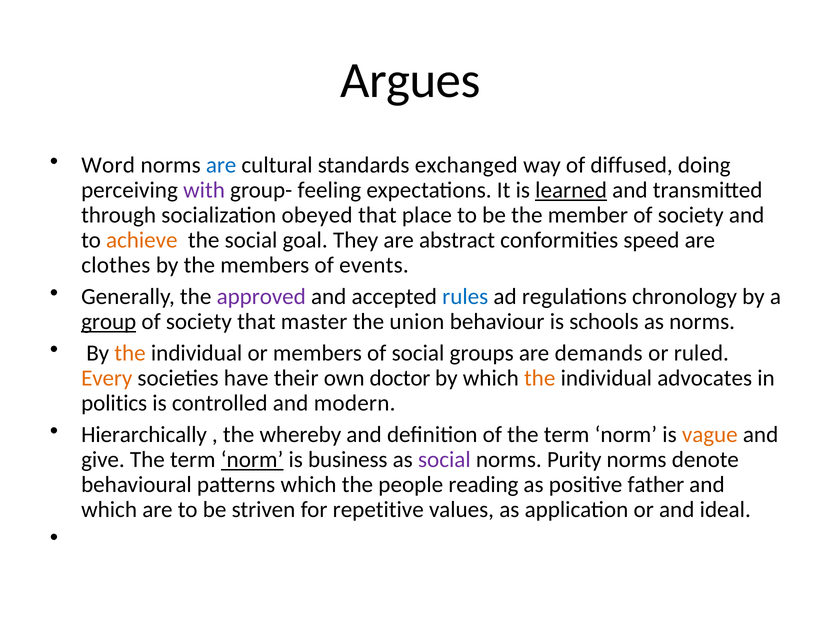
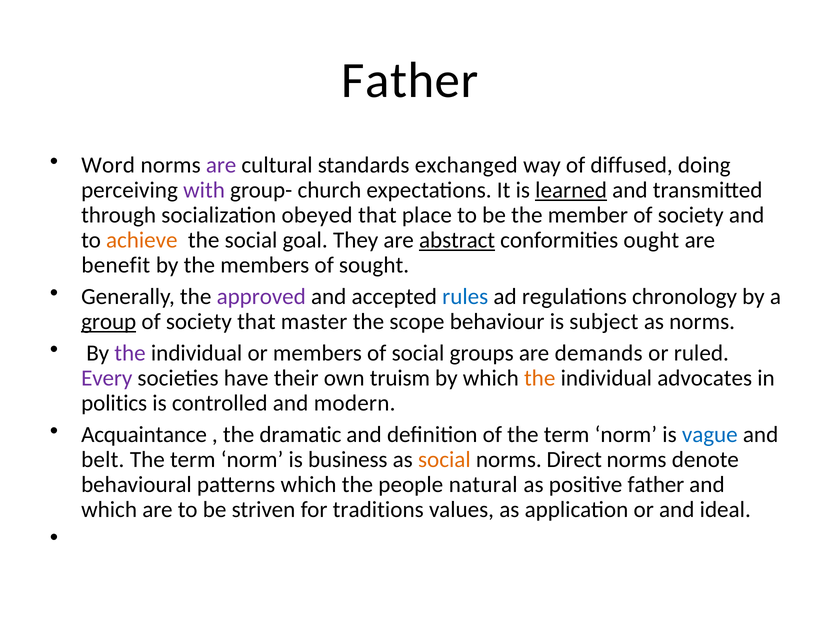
Argues: Argues -> Father (410, 81)
are colour: blue -> purple (221, 165)
feeling: feeling -> church (329, 190)
abstract underline: none -> present (457, 240)
speed: speed -> ought (651, 240)
clothes: clothes -> benefit (116, 265)
events: events -> sought (374, 265)
union: union -> scope (417, 322)
schools: schools -> subject (604, 322)
the colour: orange -> purple (130, 353)
Every colour: orange -> purple (107, 378)
doctor: doctor -> truism (400, 378)
Hierarchically: Hierarchically -> Acquaintance (144, 435)
whereby: whereby -> dramatic (300, 435)
vague colour: orange -> blue (710, 435)
give: give -> belt (103, 460)
norm underline: present -> none (252, 460)
social colour: purple -> orange (444, 460)
Purity: Purity -> Direct (574, 460)
reading: reading -> natural (483, 485)
repetitive: repetitive -> traditions (378, 510)
